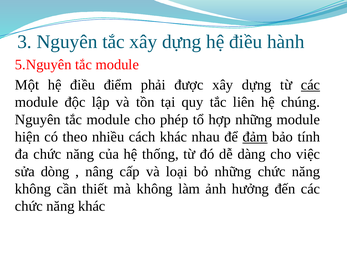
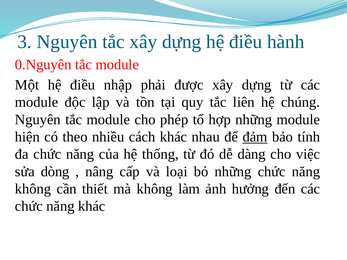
5.Nguyên: 5.Nguyên -> 0.Nguyên (43, 65)
điểm: điểm -> nhập (118, 85)
các underline: present -> none (310, 85)
